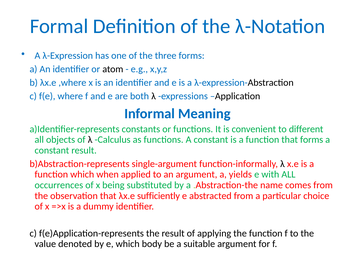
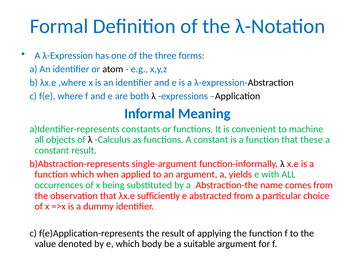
different: different -> machine (306, 129)
that forms: forms -> these (312, 140)
